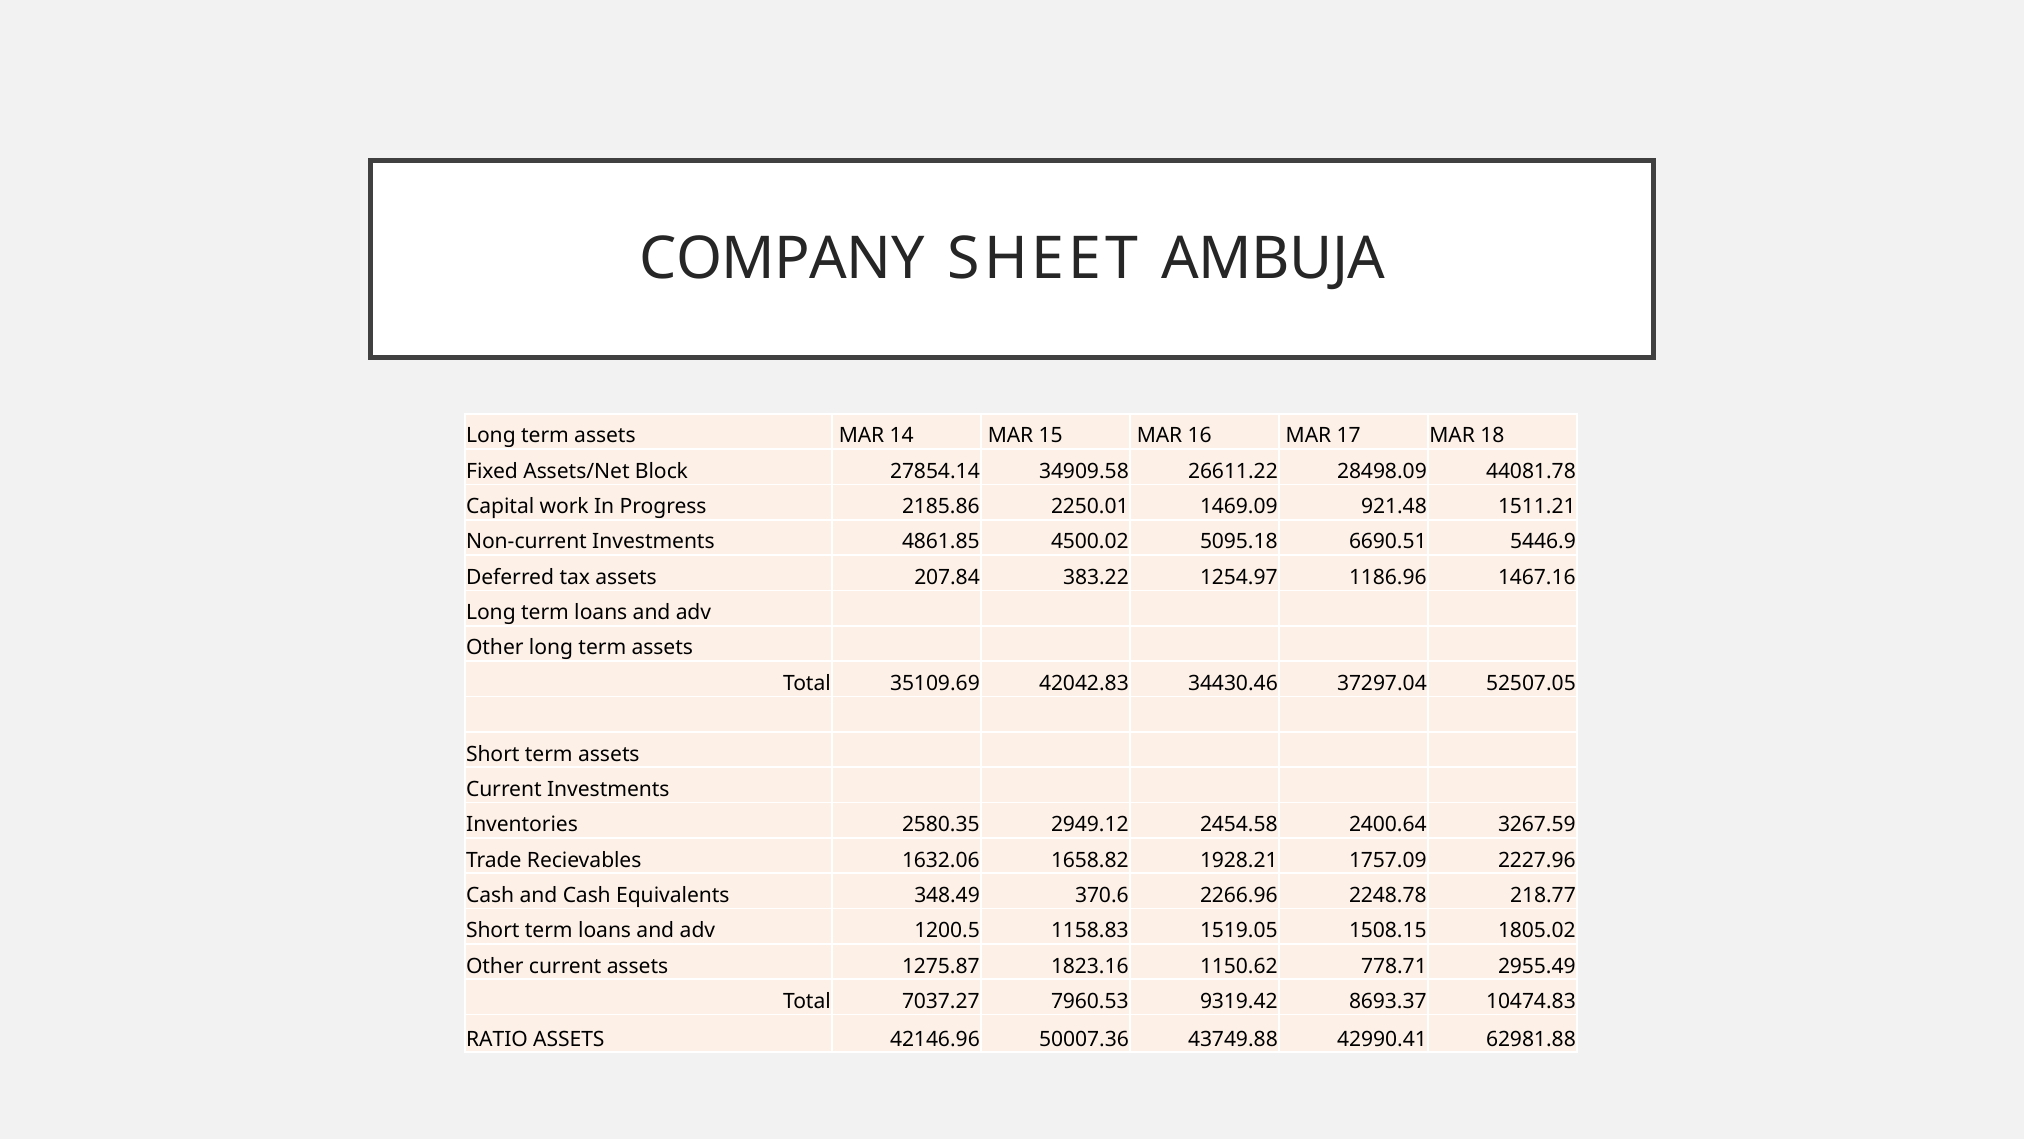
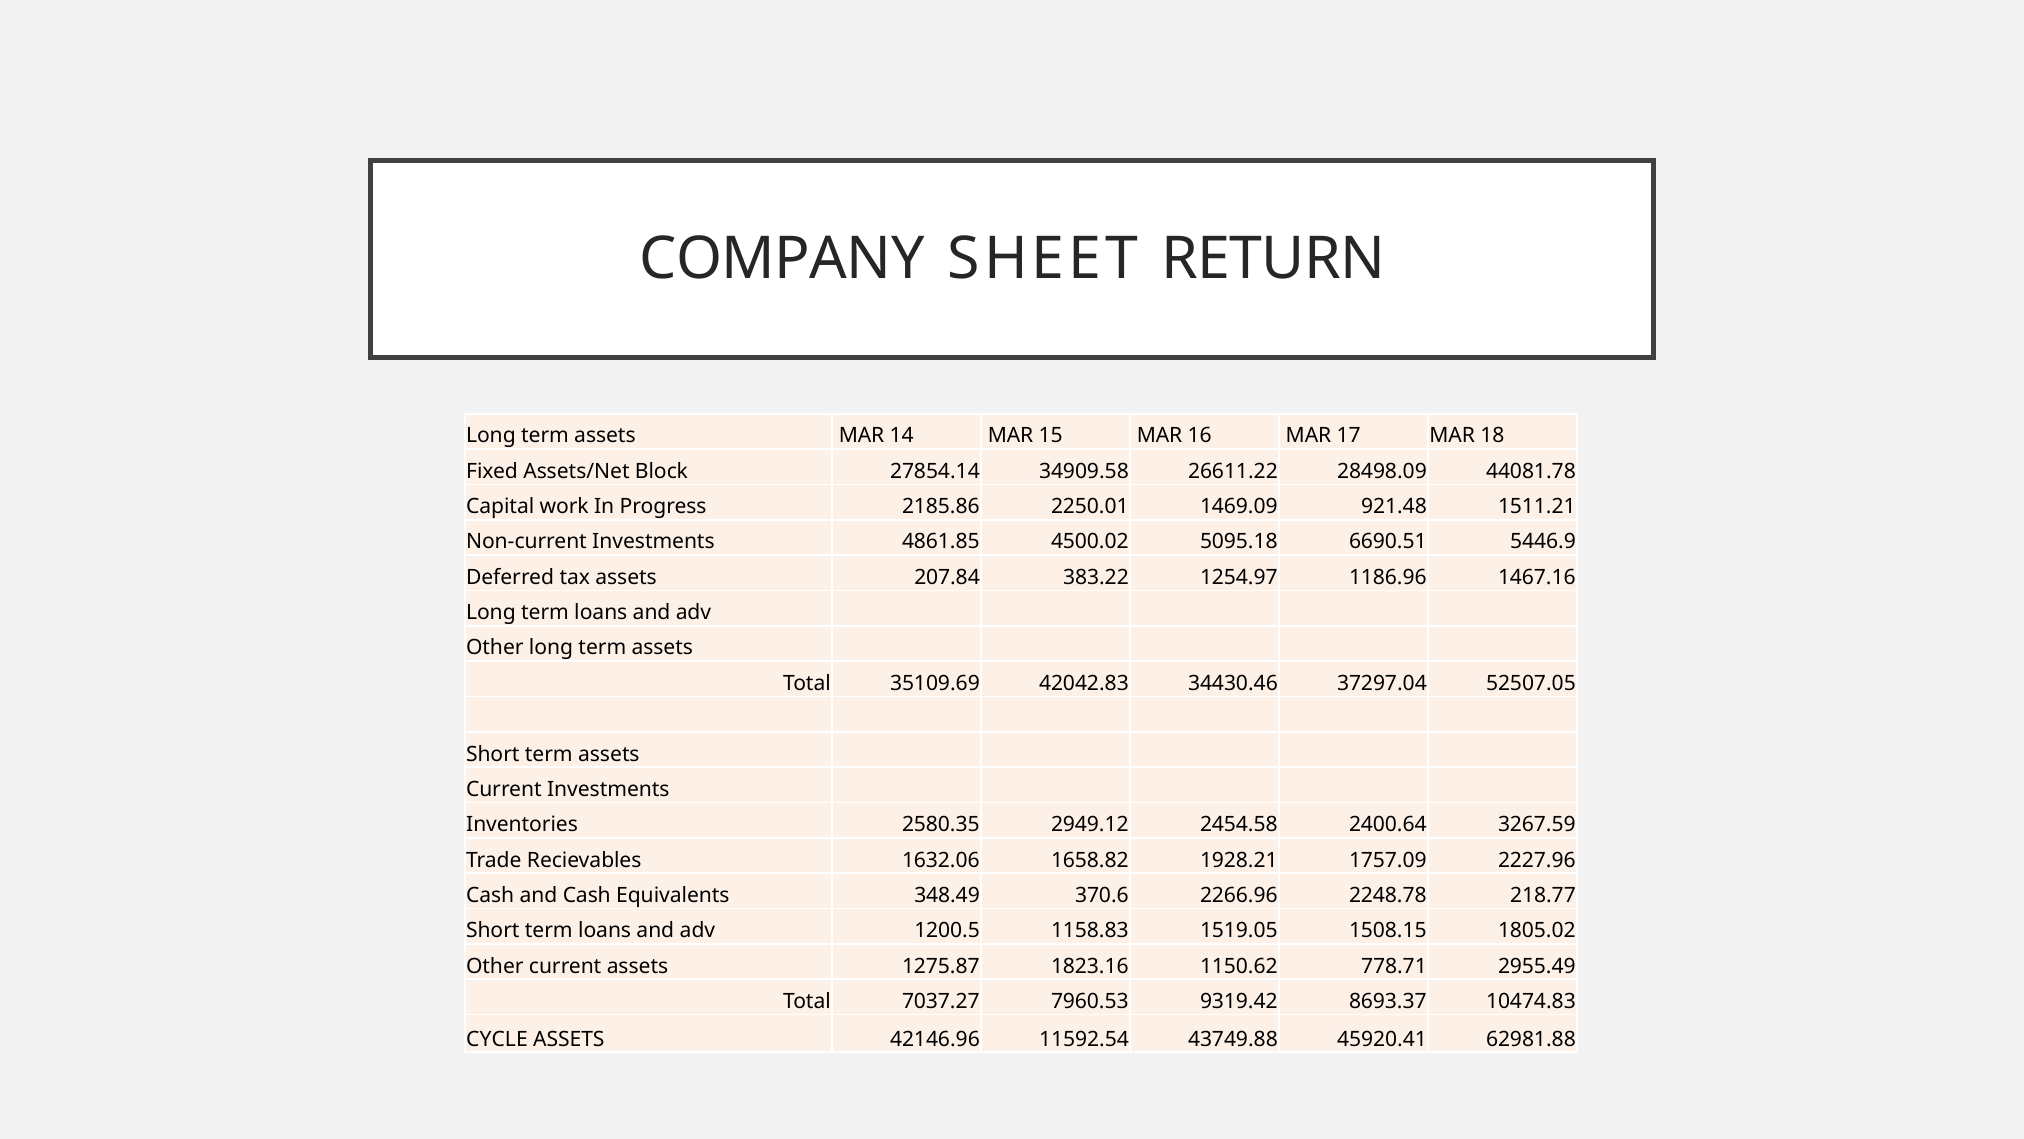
AMBUJA: AMBUJA -> RETURN (1273, 258)
RATIO: RATIO -> CYCLE (497, 1039)
50007.36: 50007.36 -> 11592.54 (1084, 1039)
42990.41: 42990.41 -> 45920.41 (1382, 1039)
